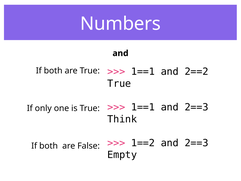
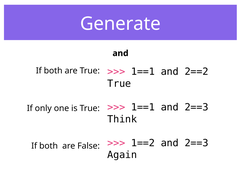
Numbers: Numbers -> Generate (120, 24)
Empty: Empty -> Again (122, 155)
